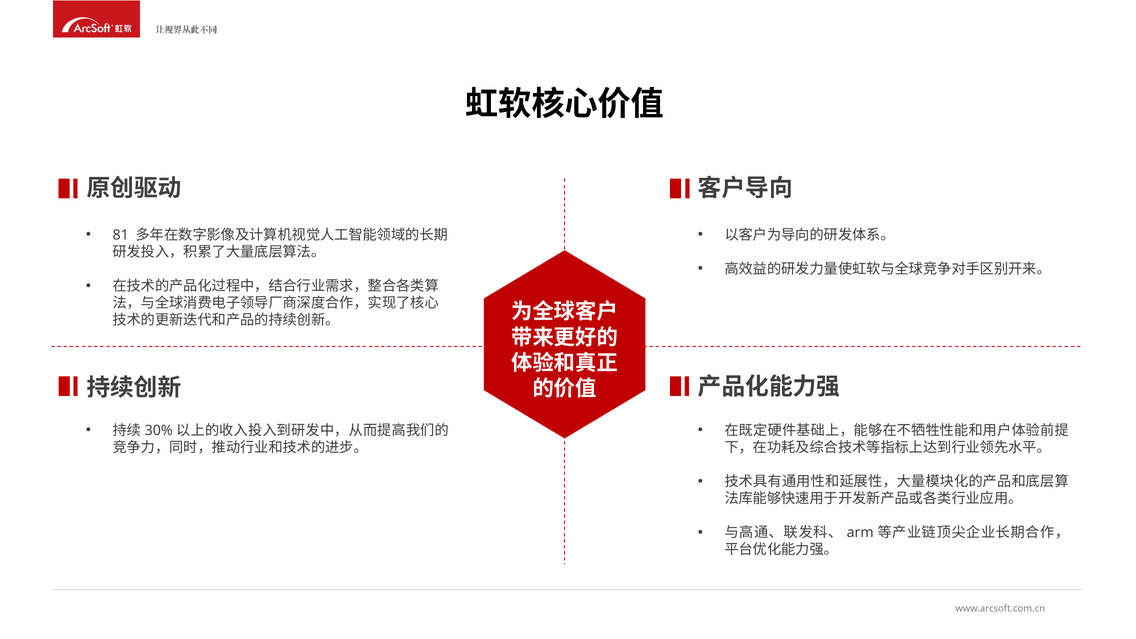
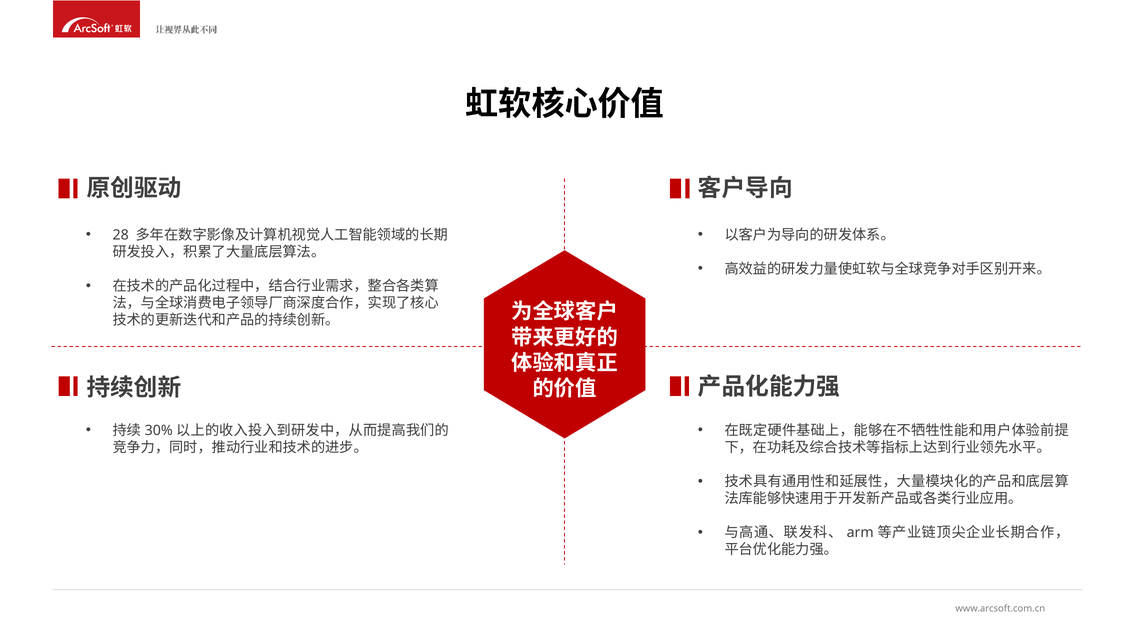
81: 81 -> 28 (121, 235)
